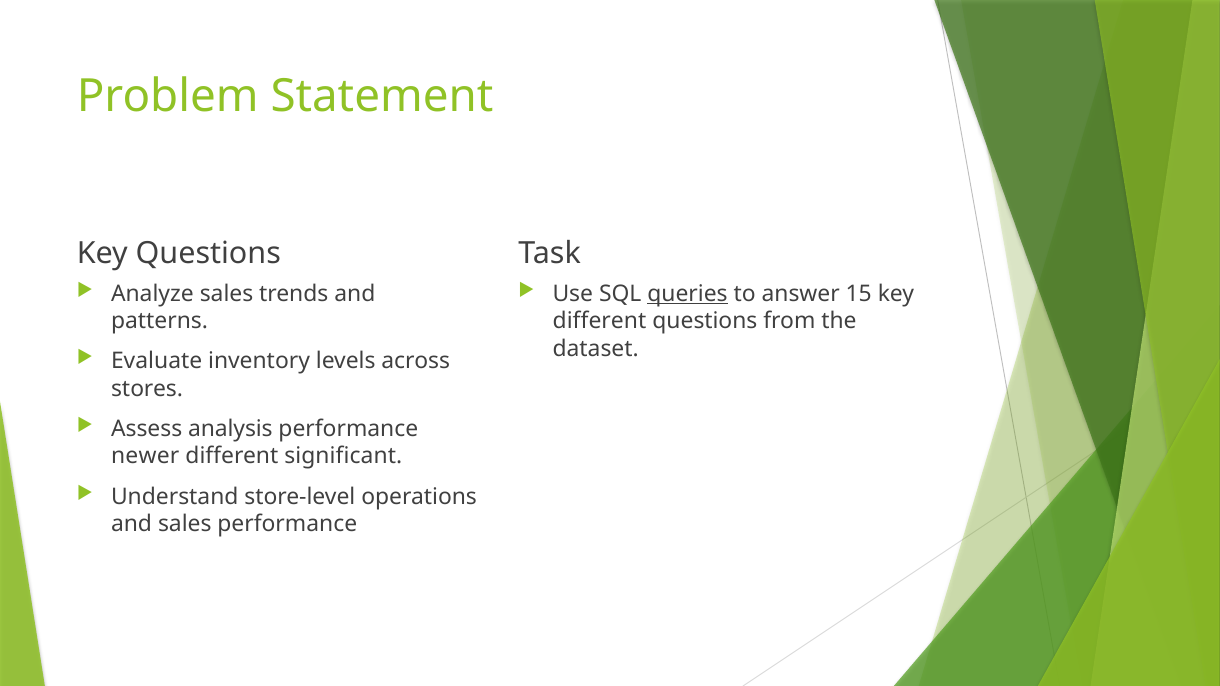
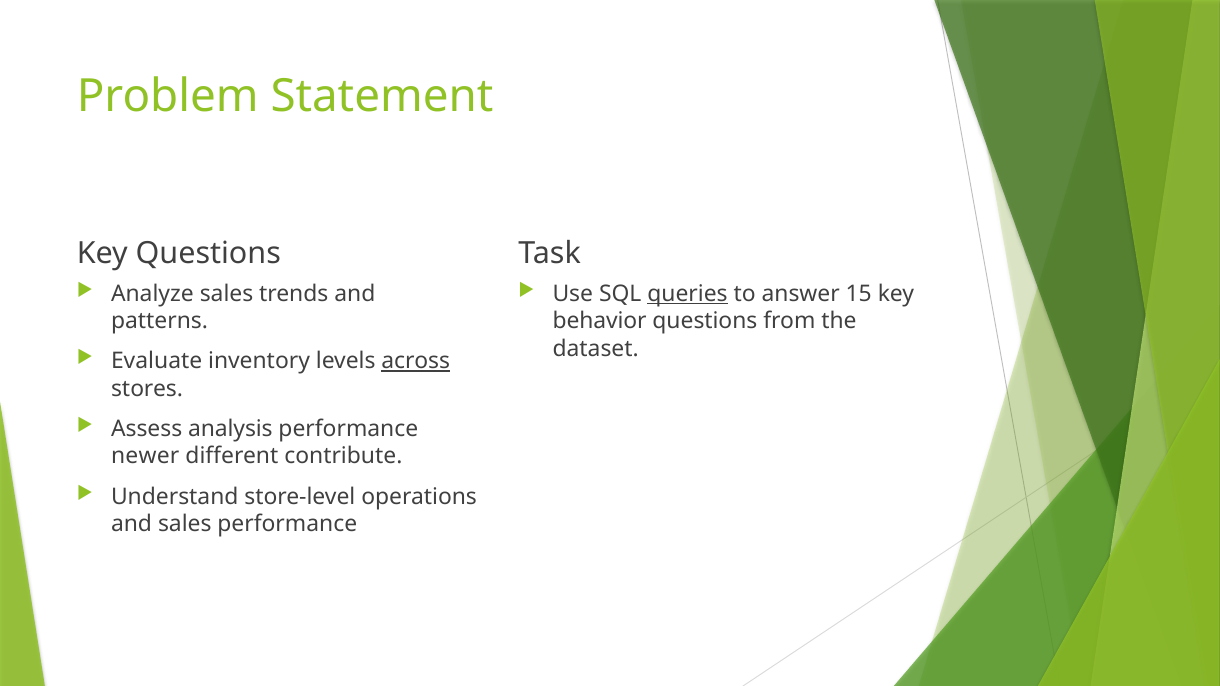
different: different -> behavior (600, 321)
across underline: none -> present (416, 361)
significant: significant -> contribute (343, 456)
